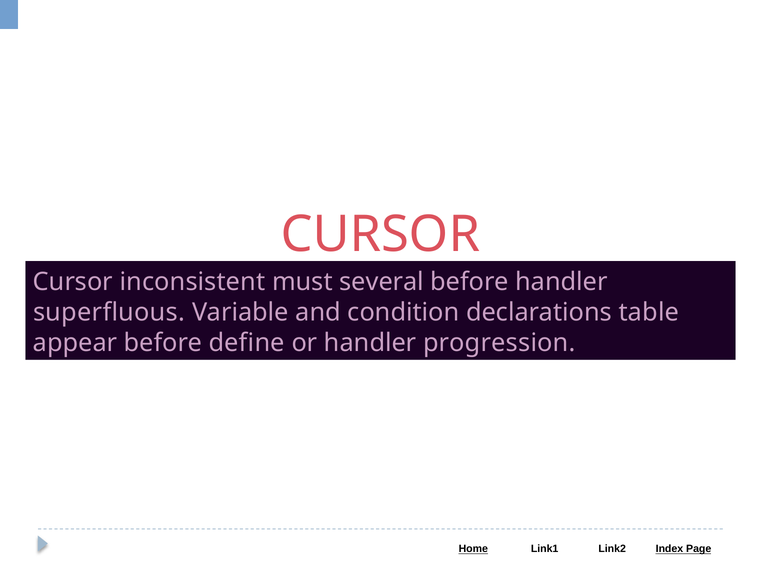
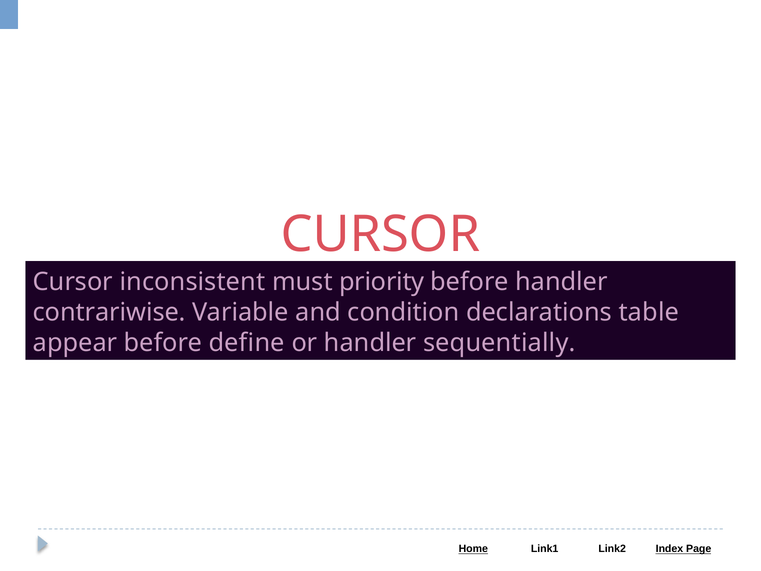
several: several -> priority (382, 282)
superfluous: superfluous -> contrariwise (109, 312)
progression: progression -> sequentially (499, 343)
